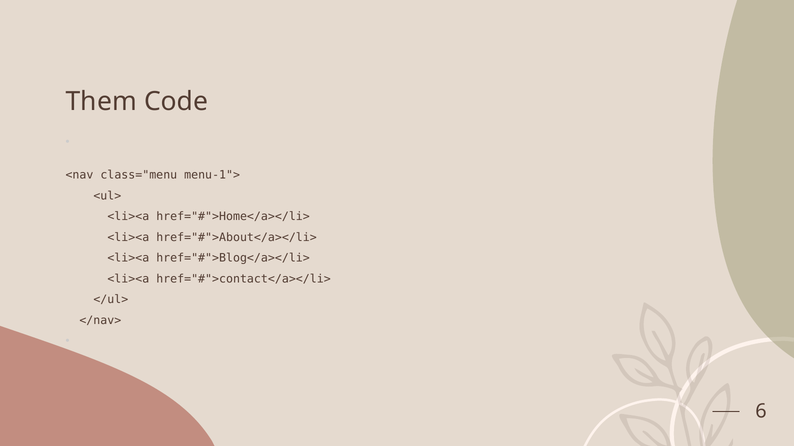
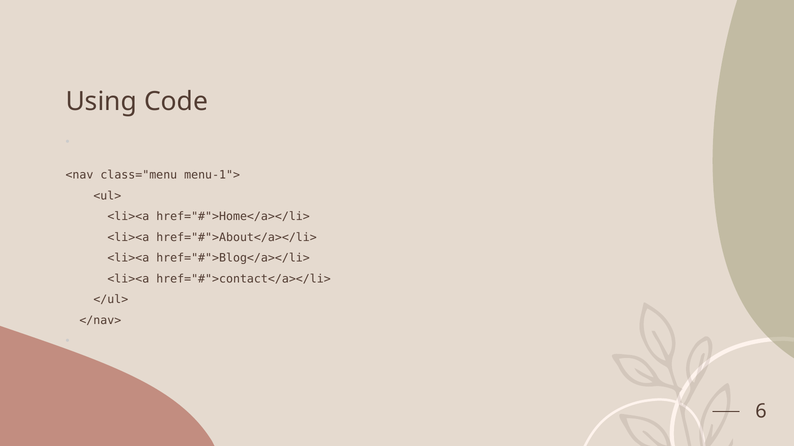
Them: Them -> Using (101, 102)
